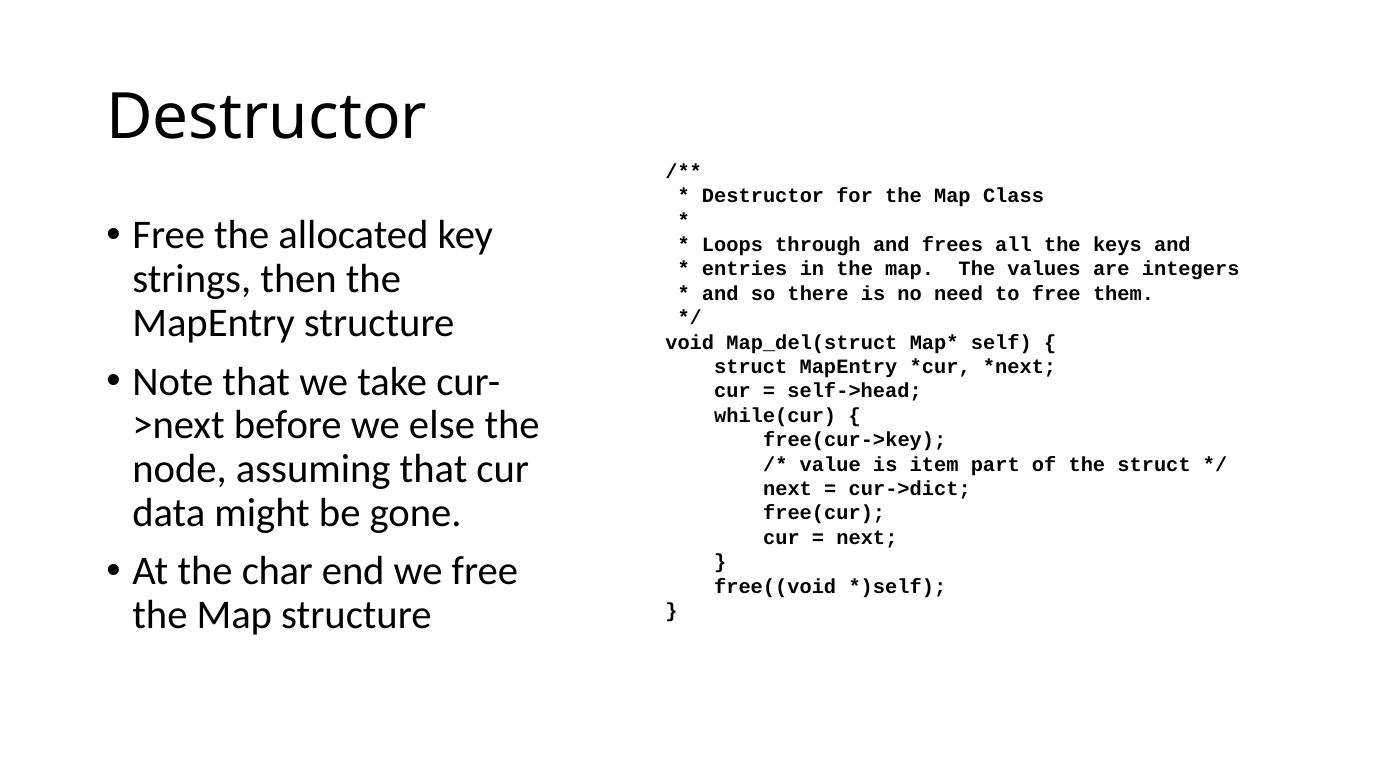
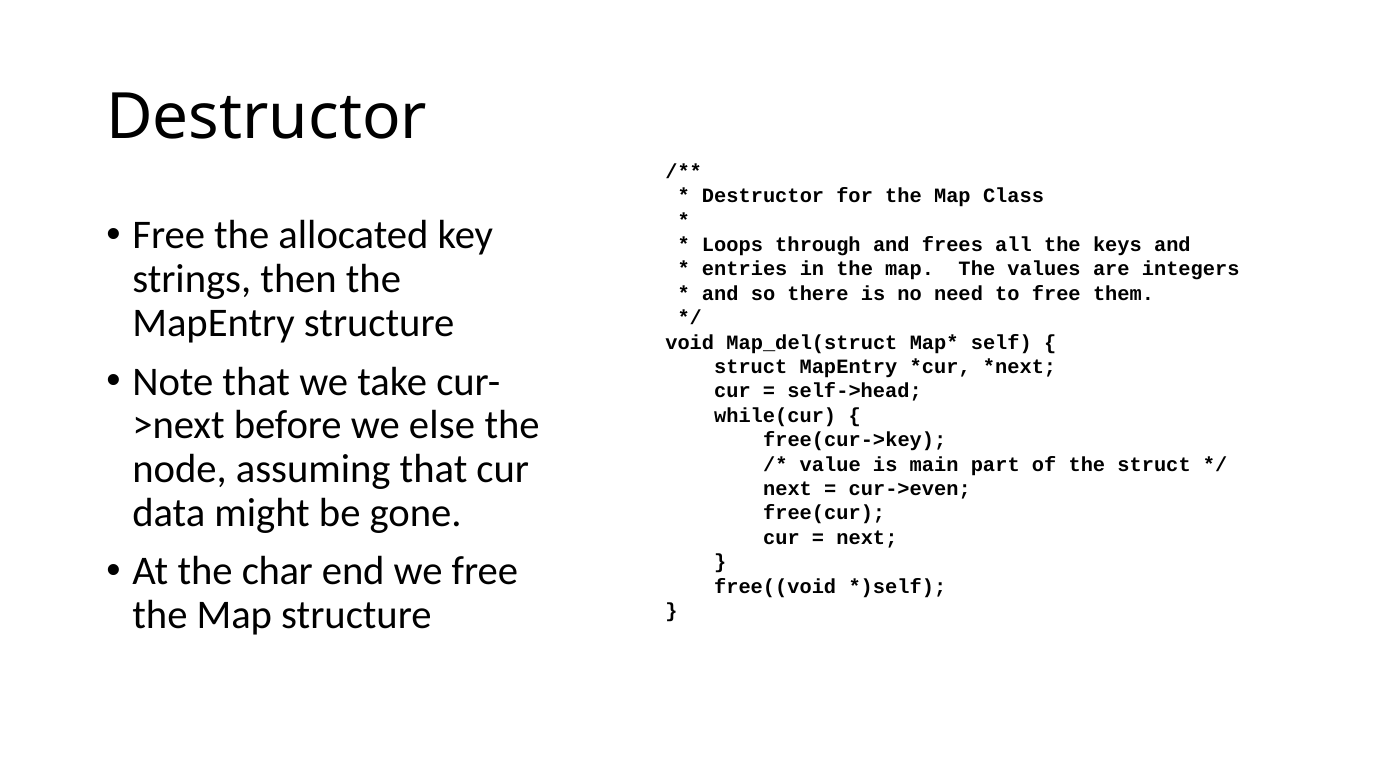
item: item -> main (934, 464)
cur->dict: cur->dict -> cur->even (910, 489)
